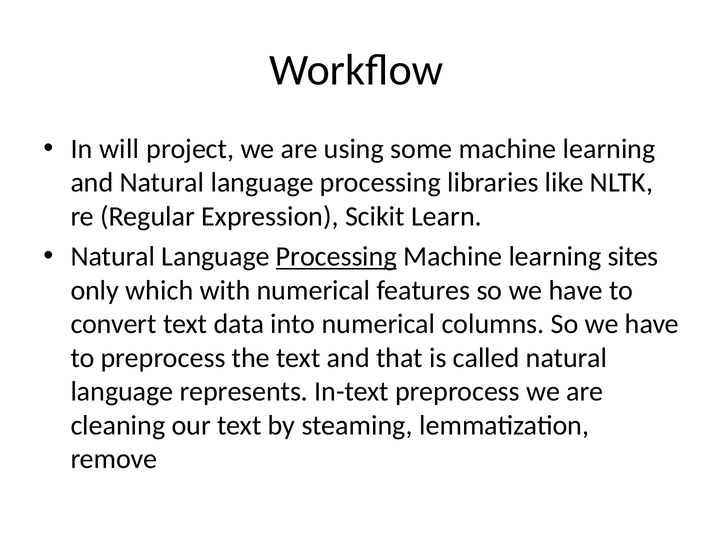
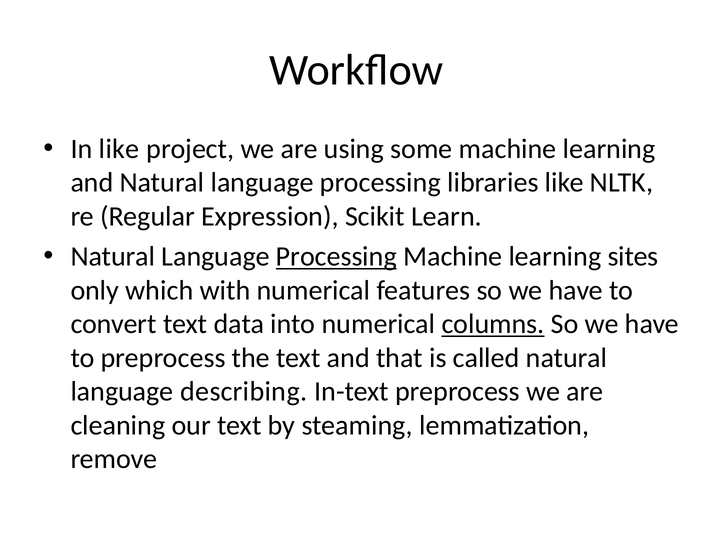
In will: will -> like (119, 149)
columns underline: none -> present (493, 324)
represents: represents -> describing (244, 392)
